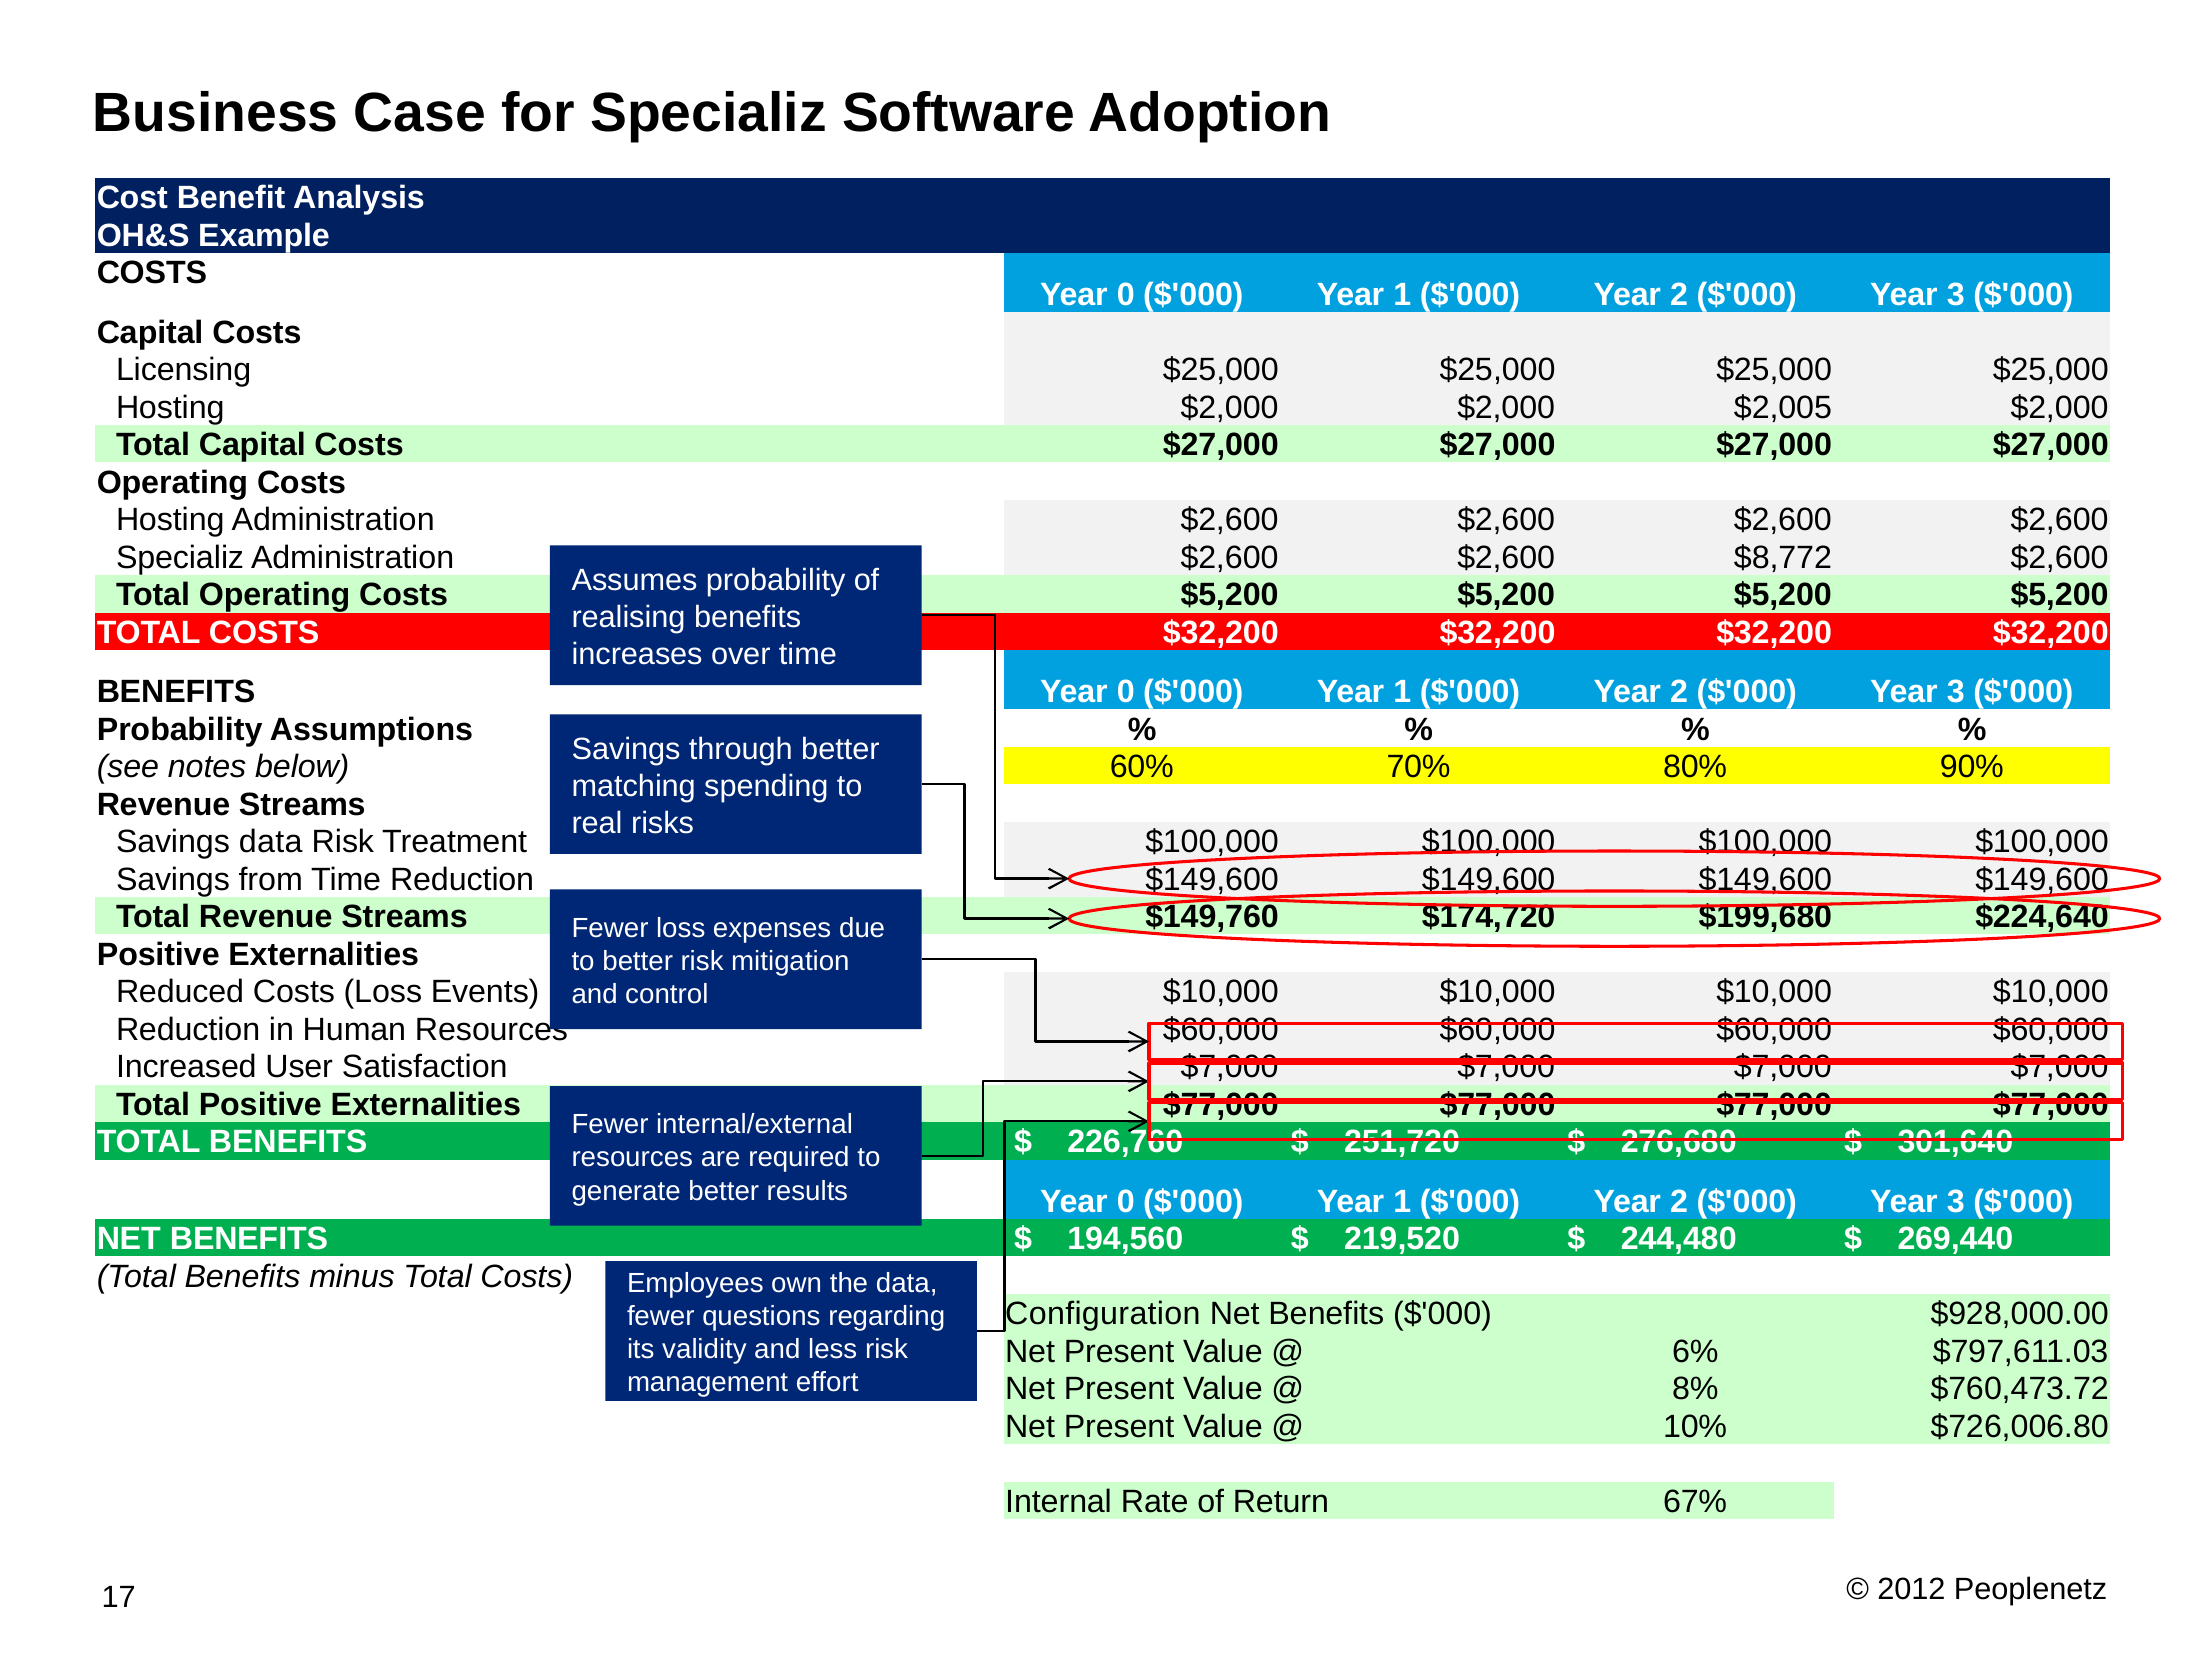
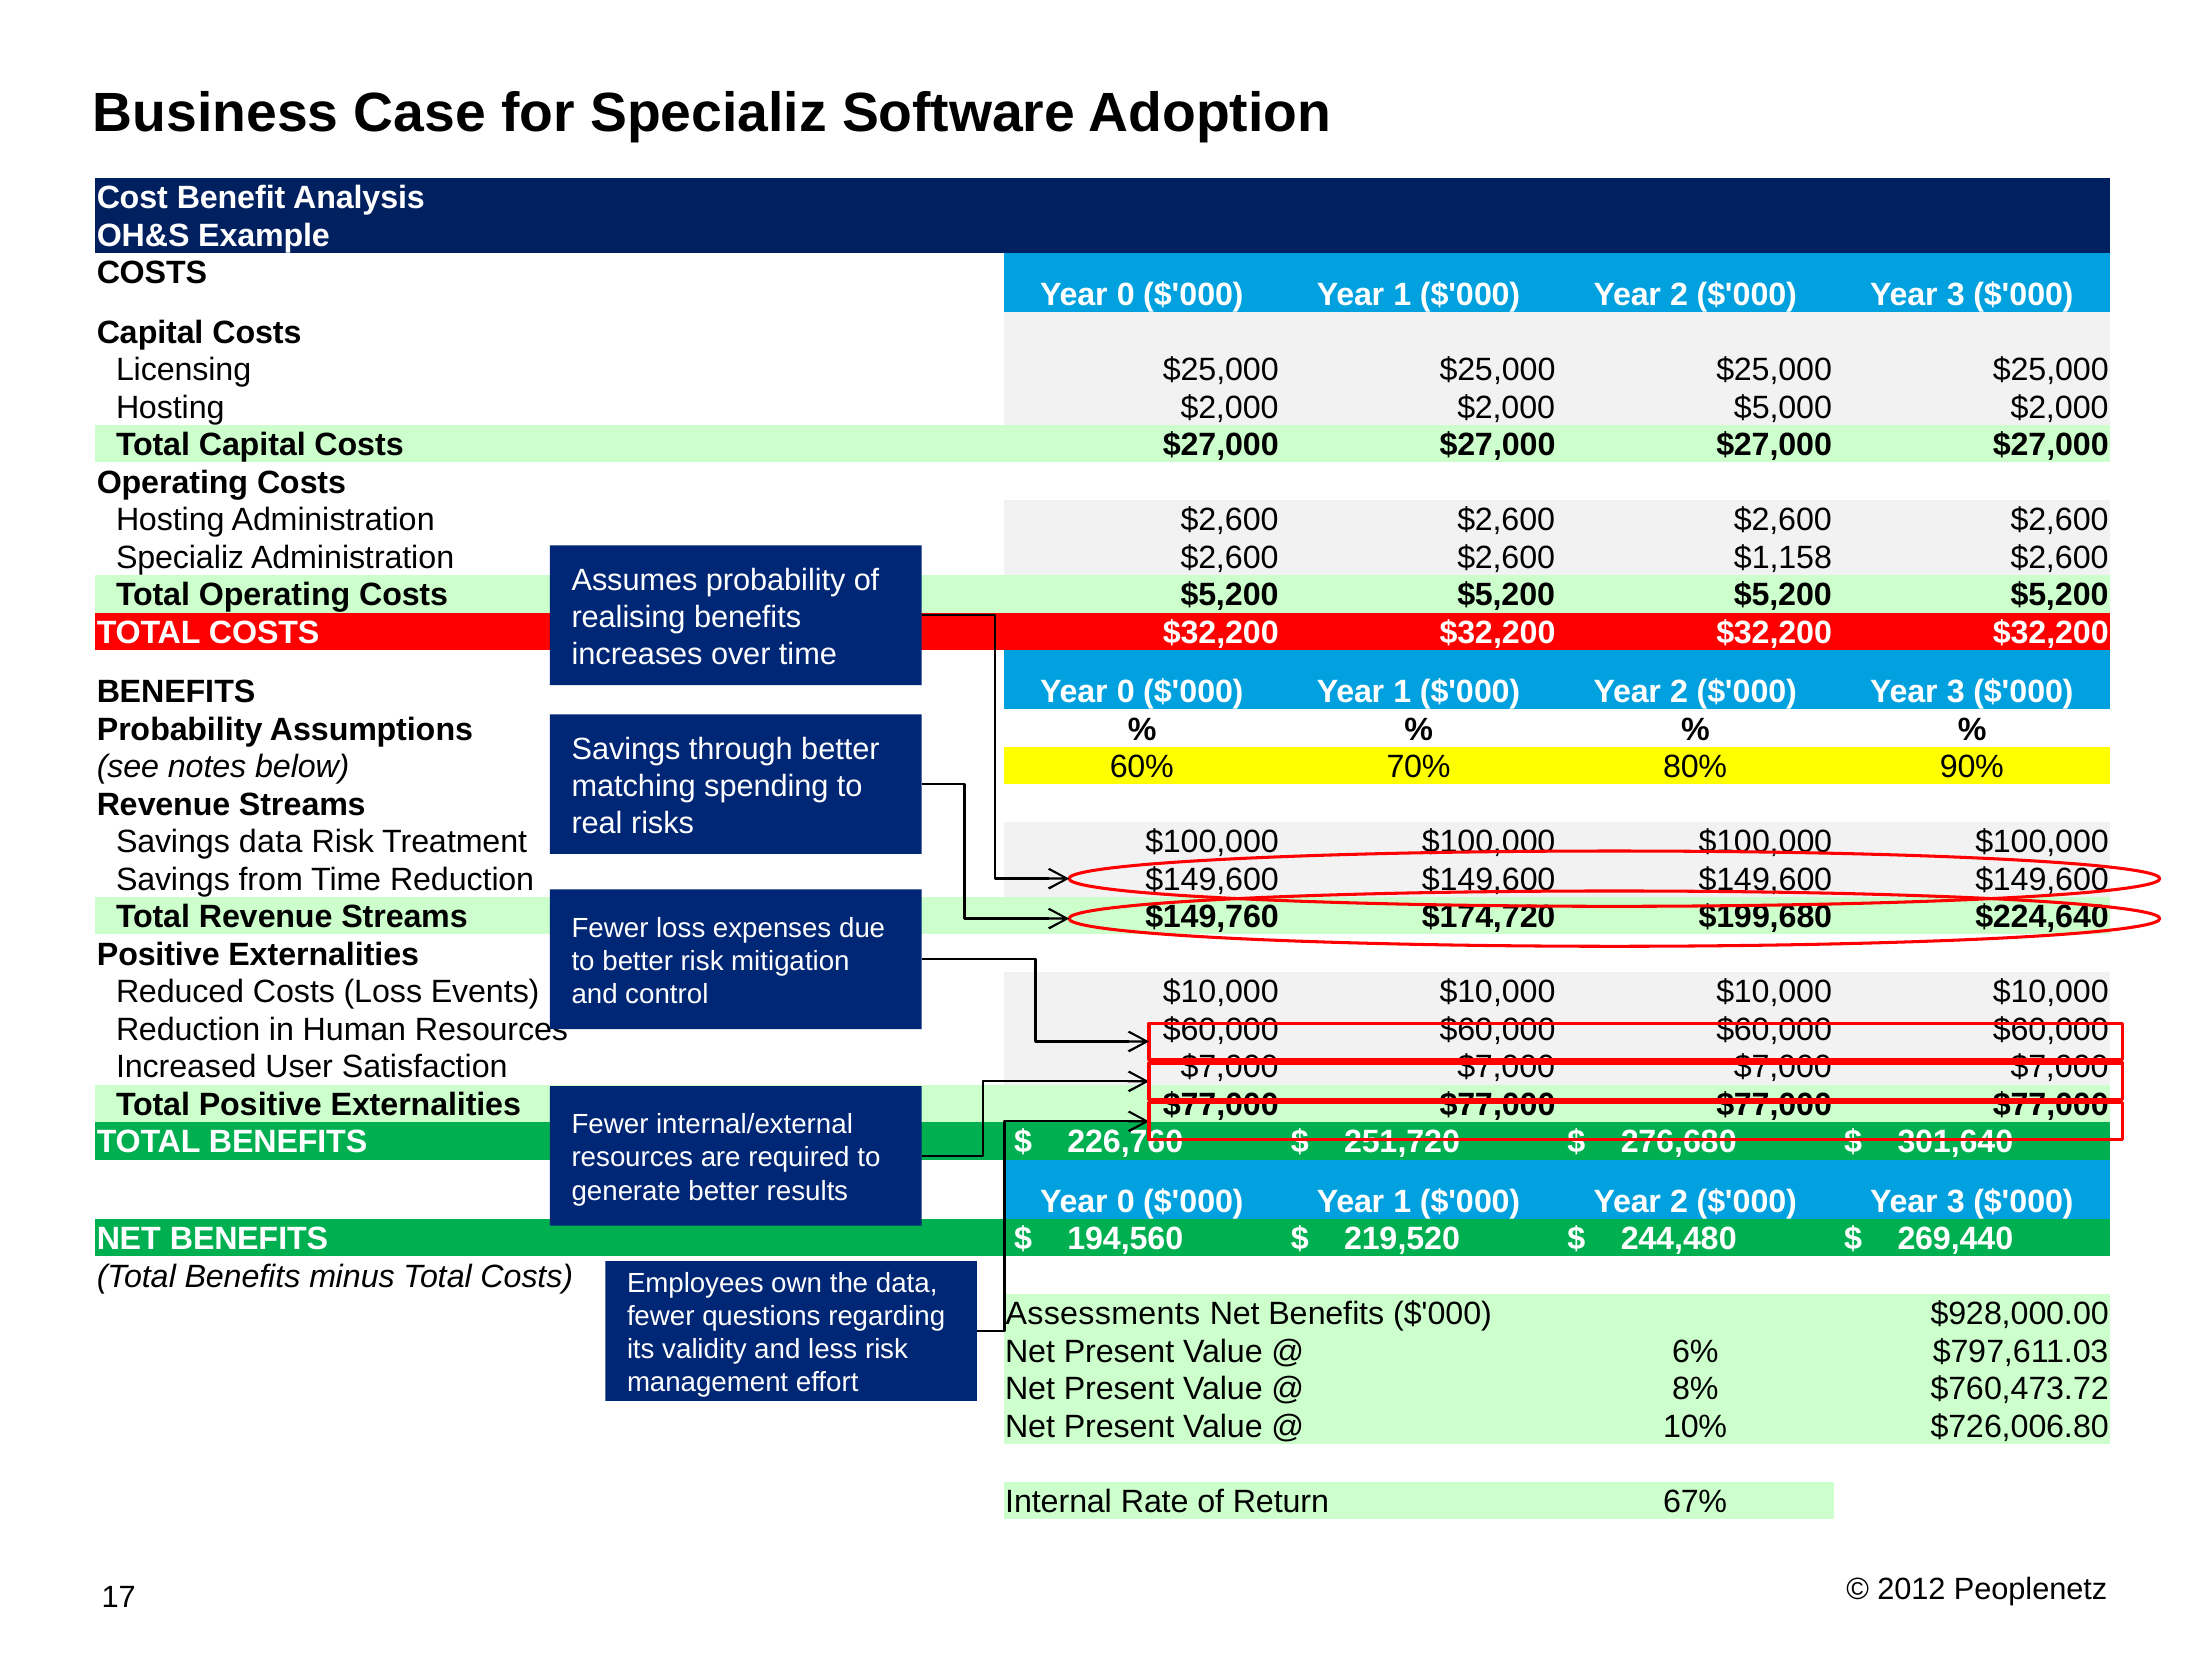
$2,005: $2,005 -> $5,000 (1783, 408)
$8,772: $8,772 -> $1,158 (1783, 558)
Configuration: Configuration -> Assessments (1103, 1314)
